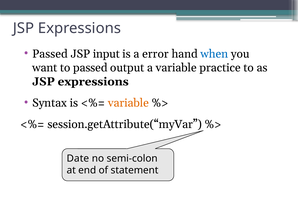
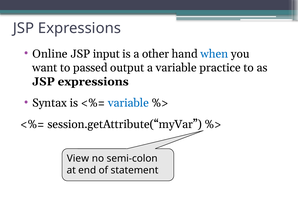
Passed: Passed -> Online (50, 54)
error: error -> other (156, 54)
variable colour: orange -> blue (128, 103)
Date: Date -> View (78, 159)
